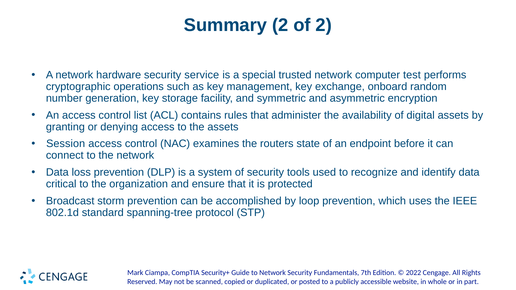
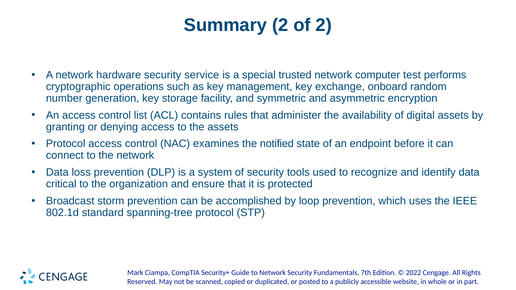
Session: Session -> Protocol (66, 144)
routers: routers -> notified (277, 144)
